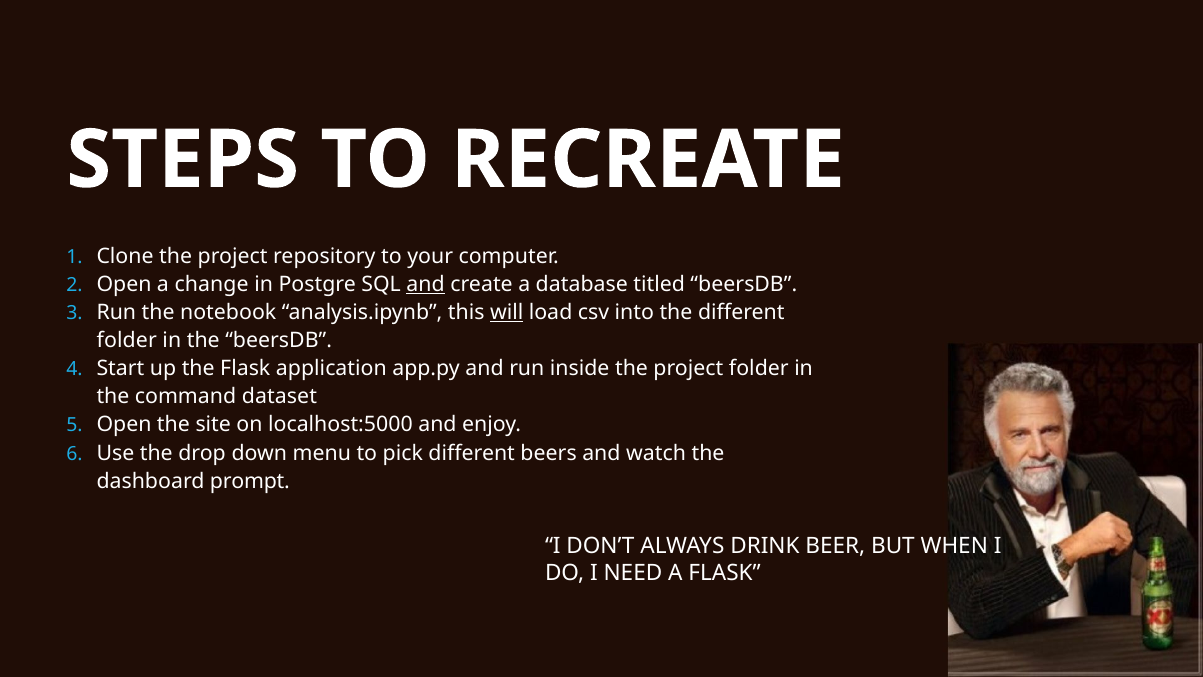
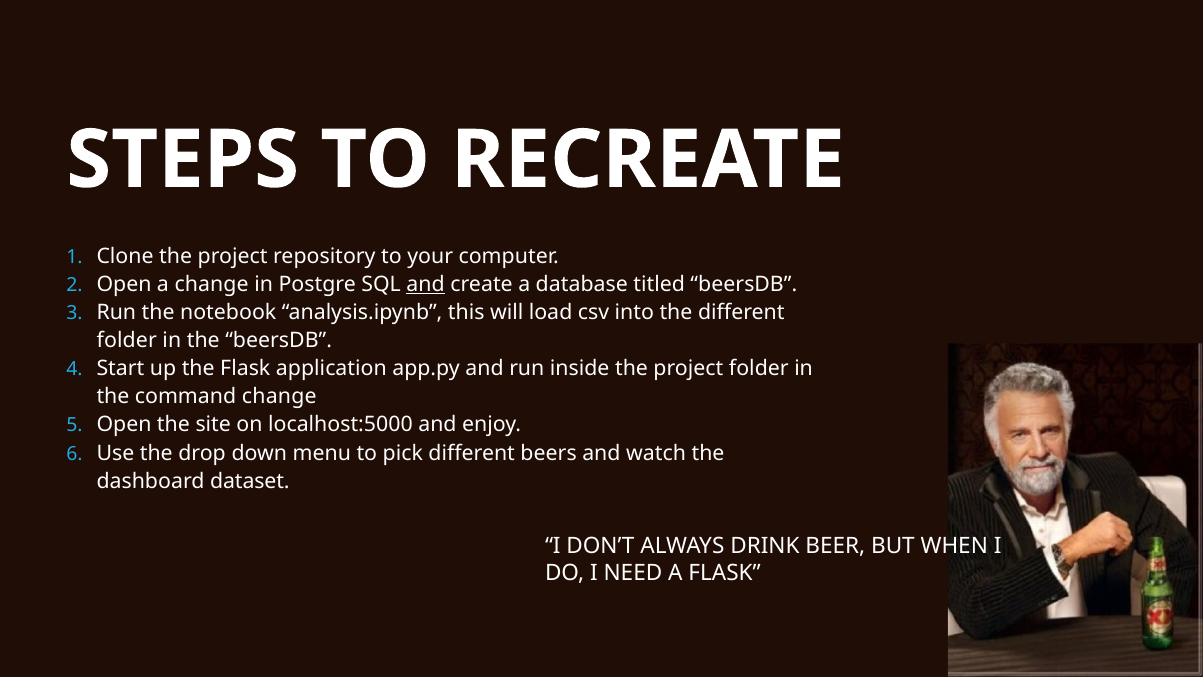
will underline: present -> none (507, 312)
command dataset: dataset -> change (279, 397)
prompt: prompt -> dataset (250, 481)
